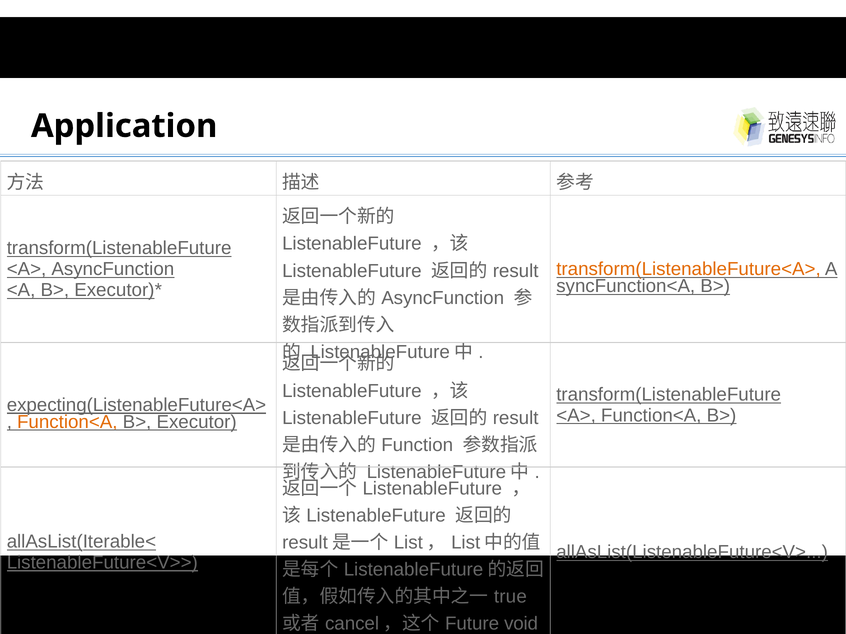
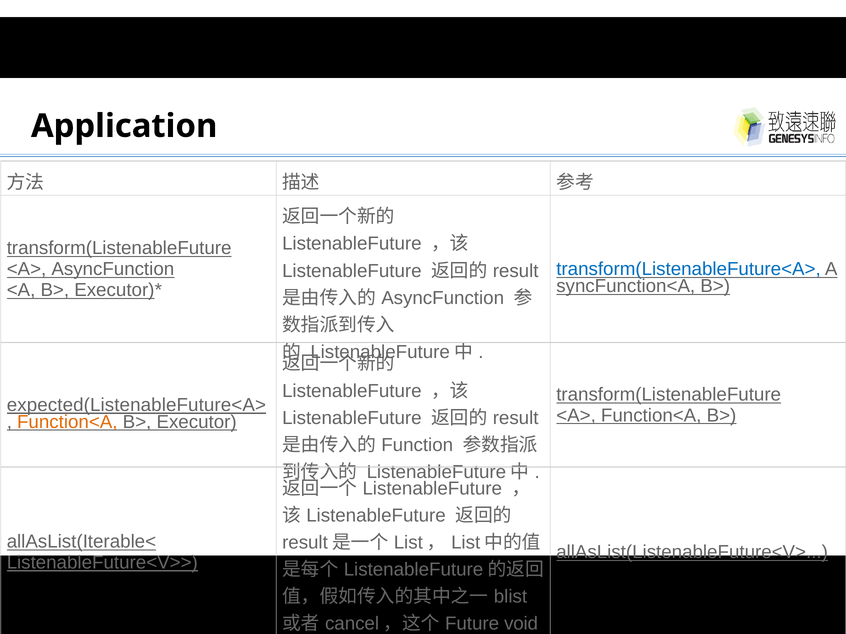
transform(ListenableFuture<A> colour: orange -> blue (689, 269)
expecting(ListenableFuture<A>: expecting(ListenableFuture<A> -> expected(ListenableFuture<A> (136, 405)
true: true -> blist (510, 597)
